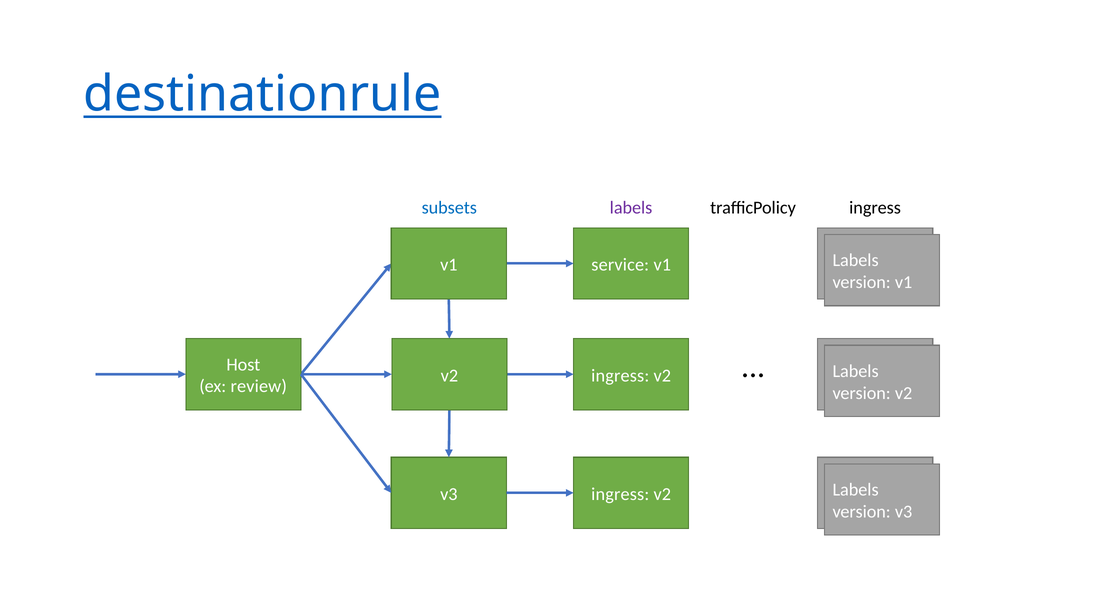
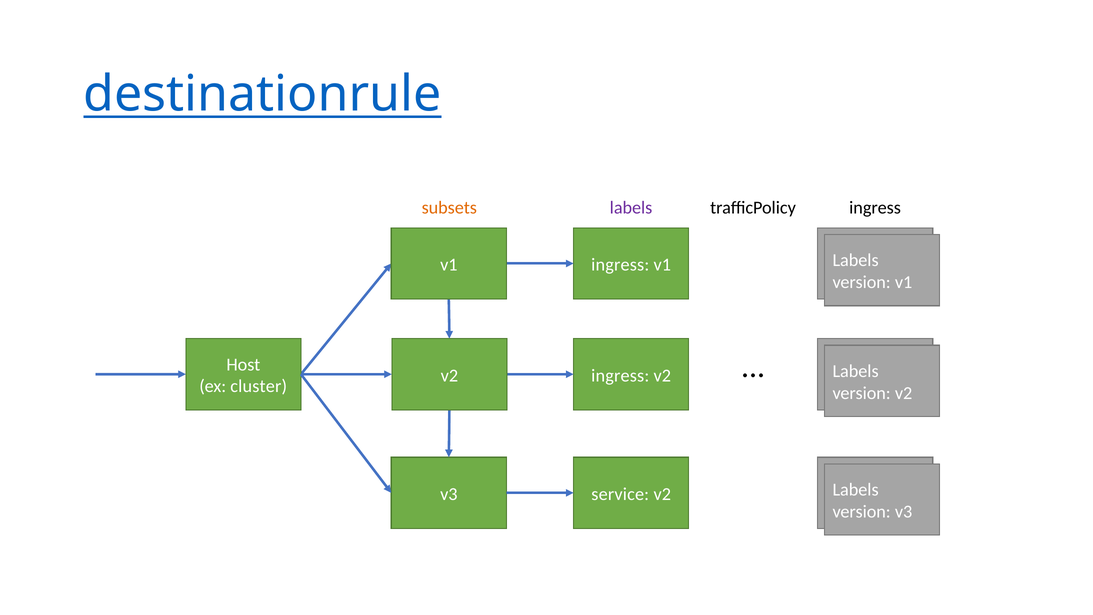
subsets colour: blue -> orange (449, 207)
service: service -> ingress (620, 265)
review: review -> cluster (259, 386)
ingress: ingress -> service (620, 494)
